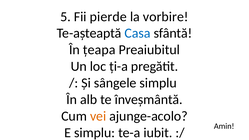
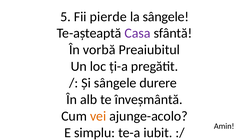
la vorbire: vorbire -> sângele (166, 17)
Casa colour: blue -> purple (138, 33)
țeapa: țeapa -> vorbă (99, 50)
sângele simplu: simplu -> durere (158, 83)
